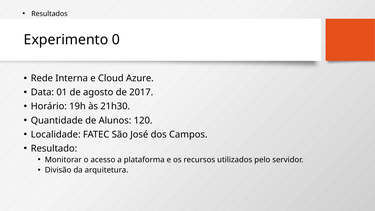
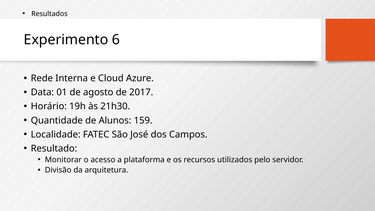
0: 0 -> 6 (116, 40)
120: 120 -> 159 (143, 120)
